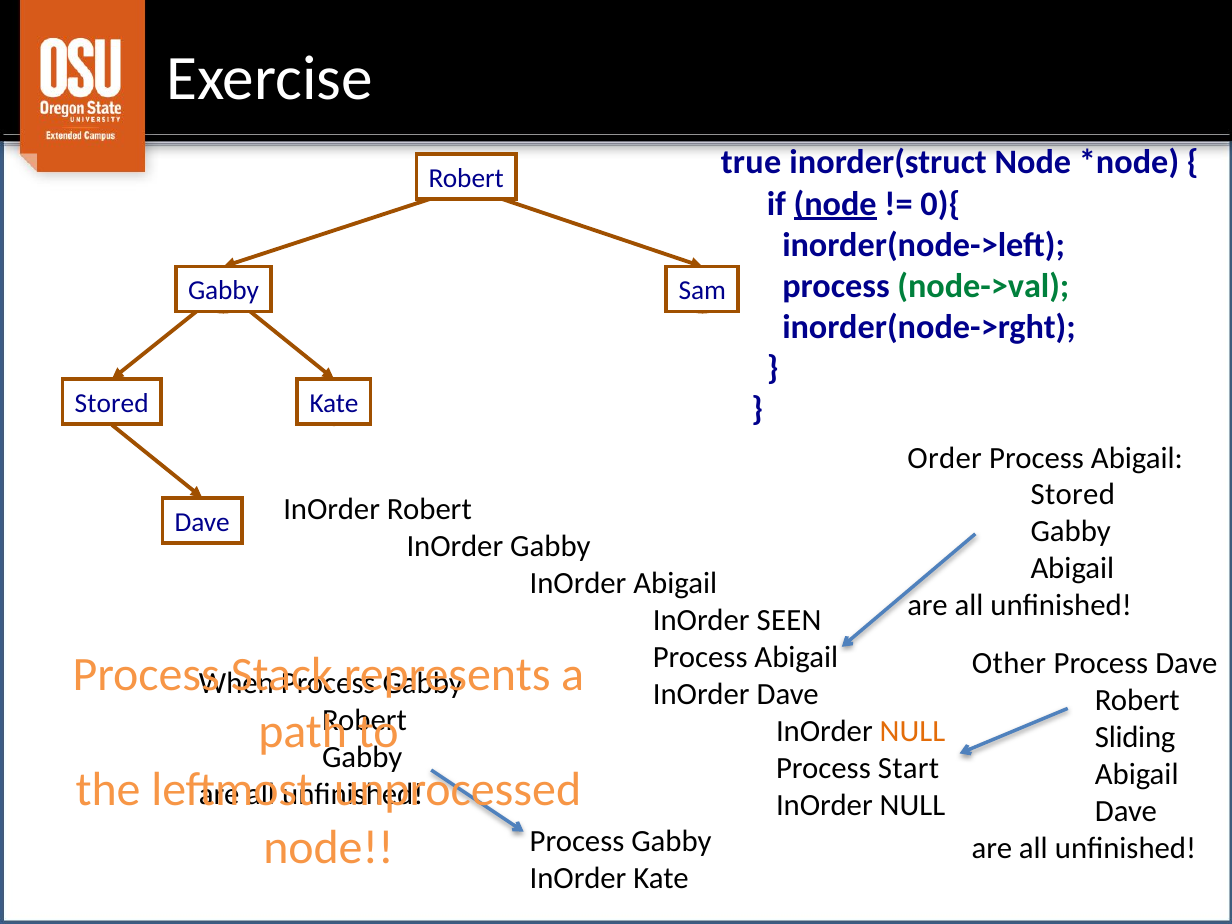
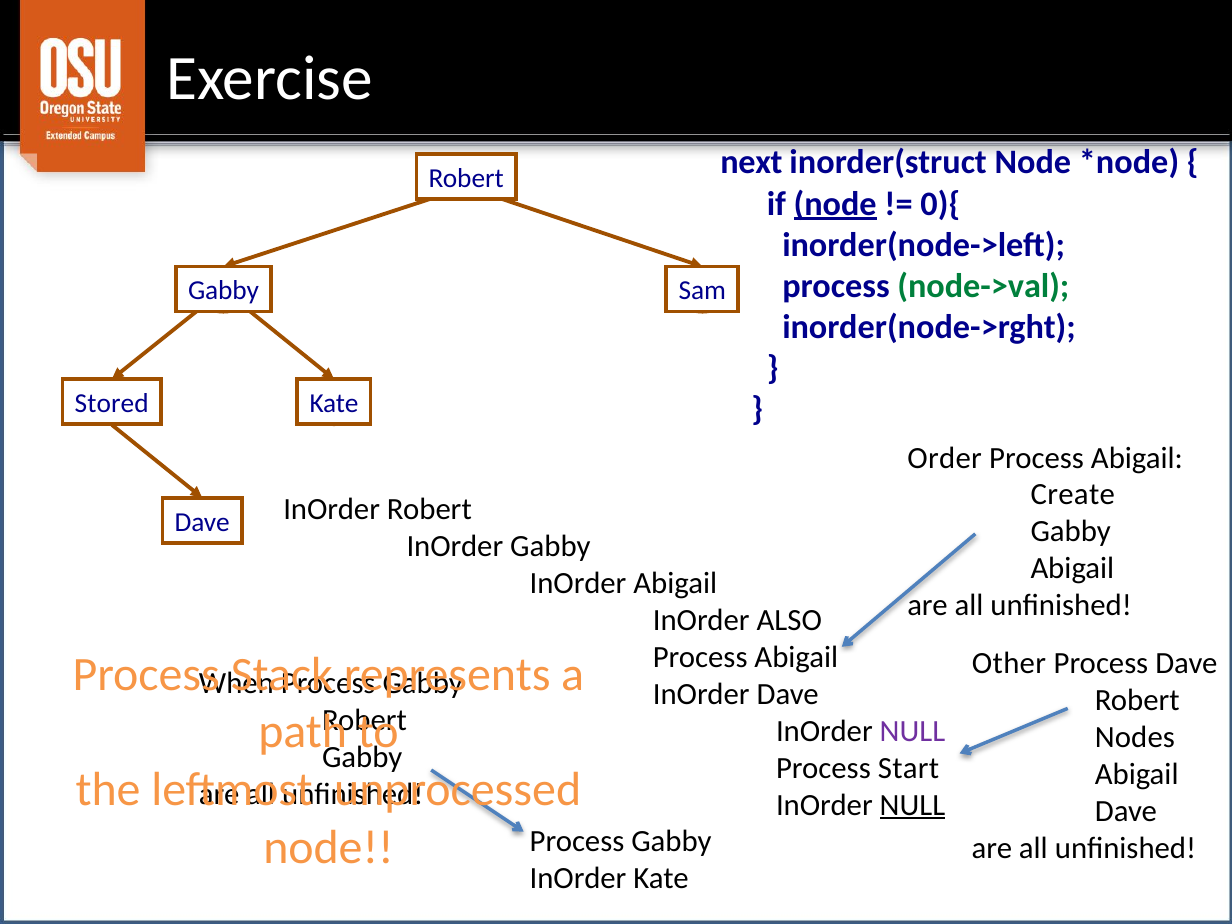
true: true -> next (751, 163)
Stored: Stored -> Create (1073, 495)
SEEN: SEEN -> ALSO (789, 620)
NULL colour: orange -> purple (912, 731)
Sliding: Sliding -> Nodes (1135, 737)
NULL underline: none -> present (912, 805)
